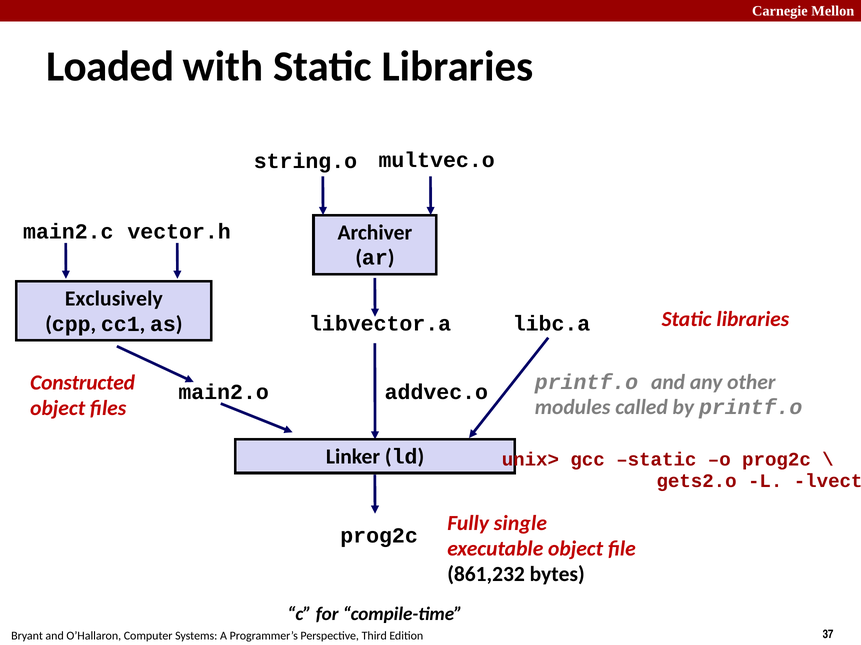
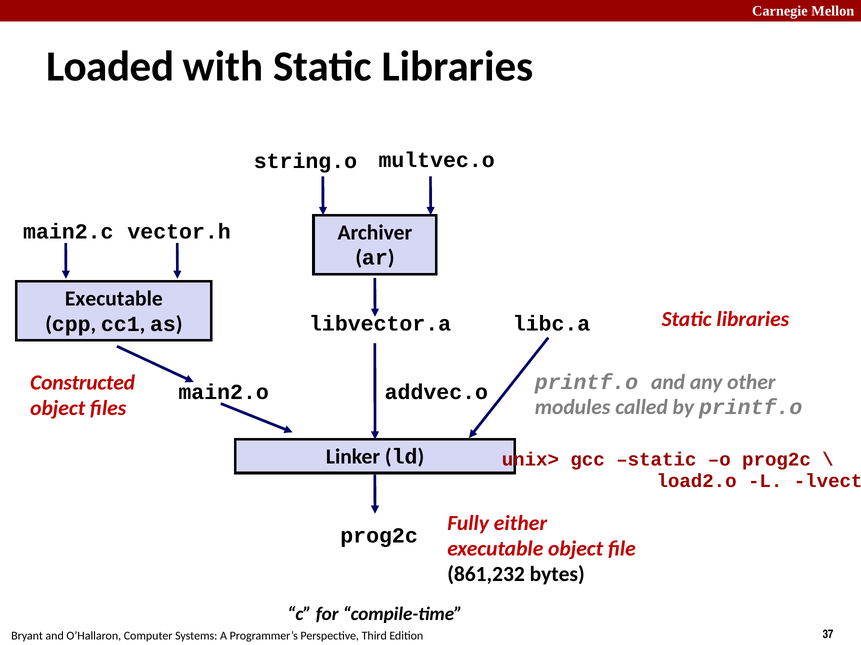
Exclusively: Exclusively -> Executable (114, 299)
gets2.o: gets2.o -> load2.o (697, 482)
single: single -> either (520, 524)
